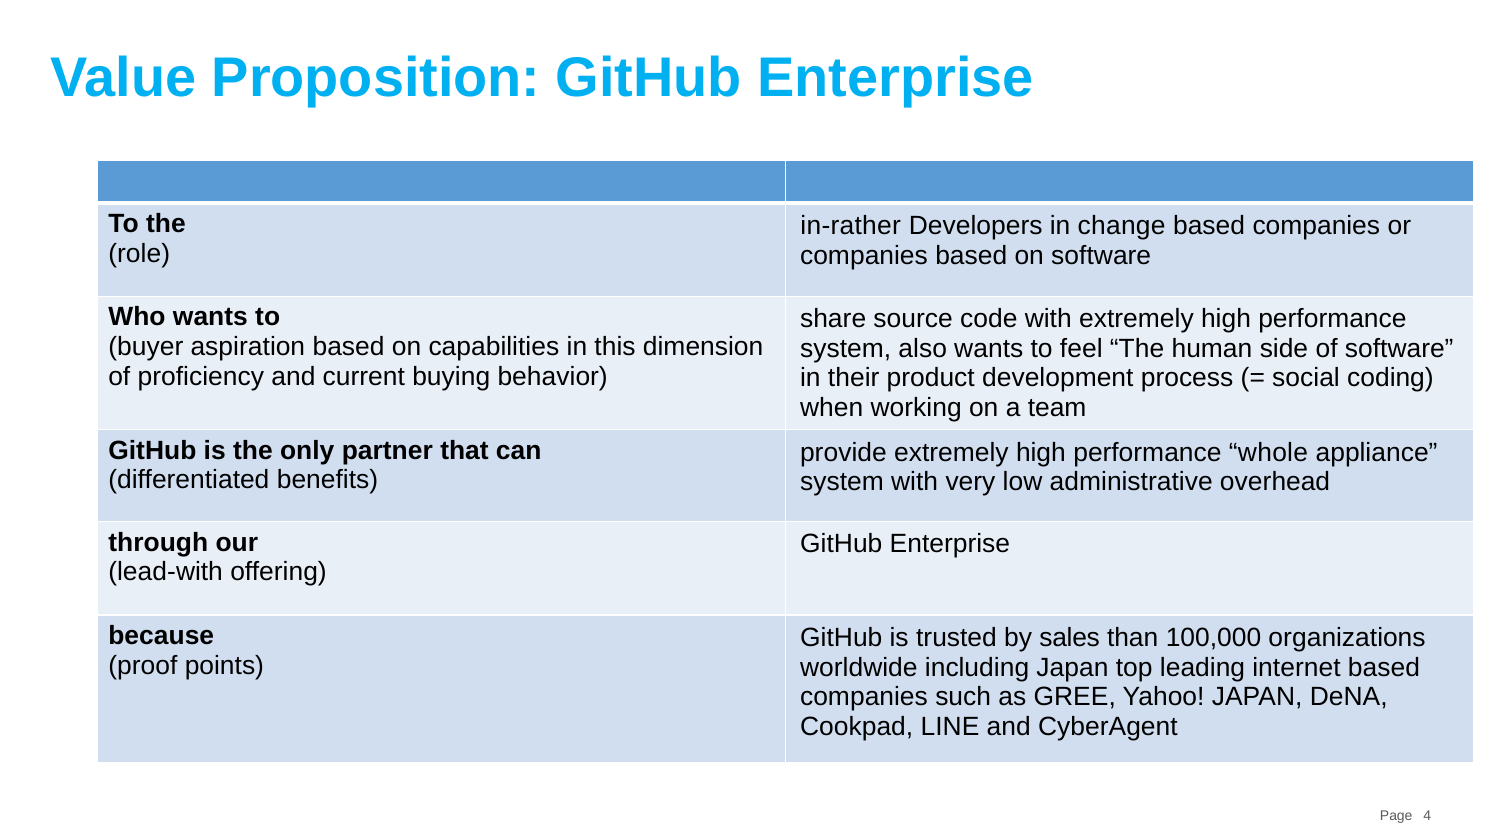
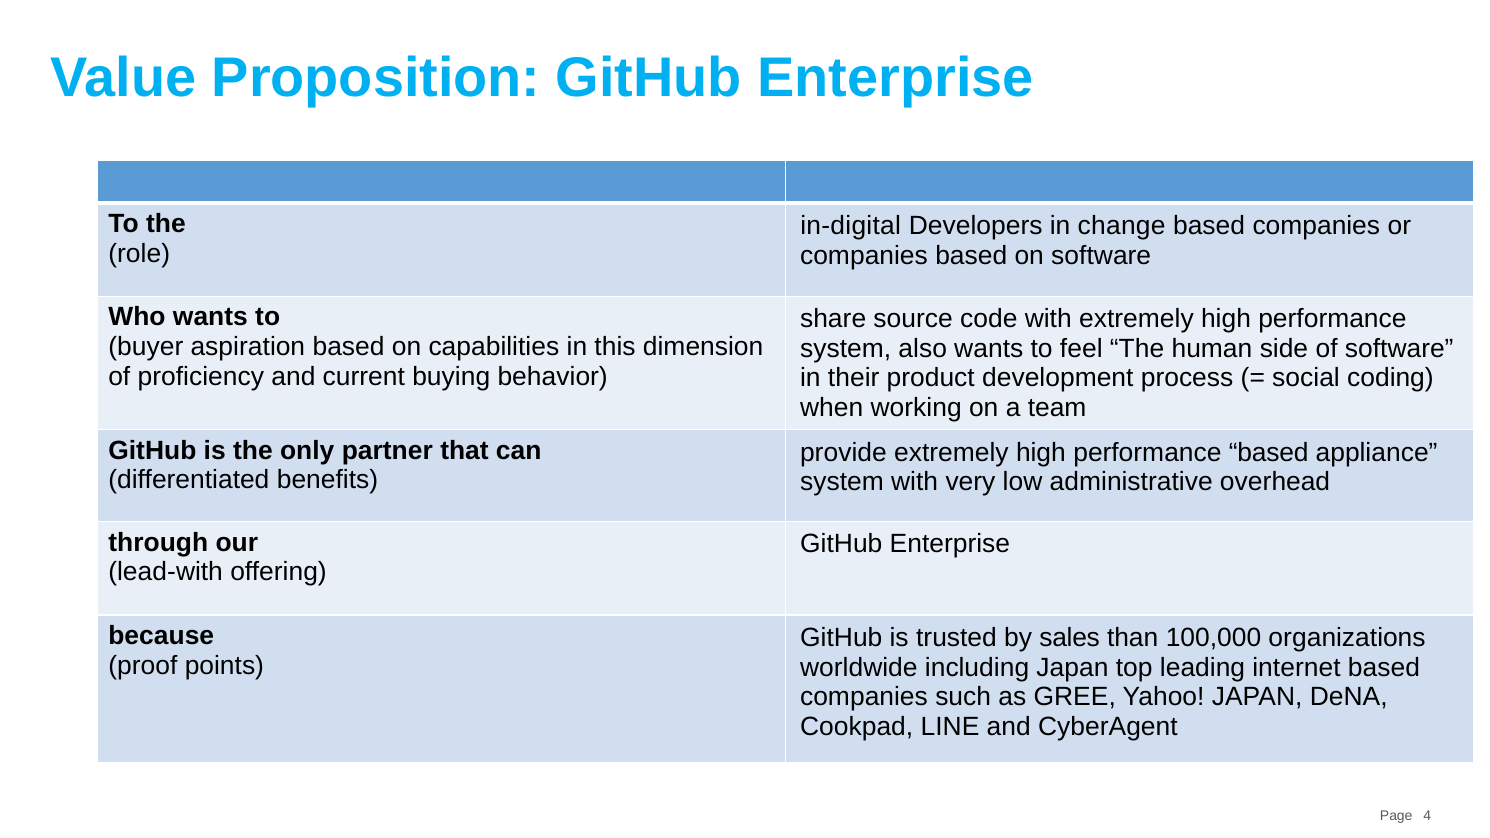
in-rather: in-rather -> in-digital (851, 226)
performance whole: whole -> based (1269, 452)
